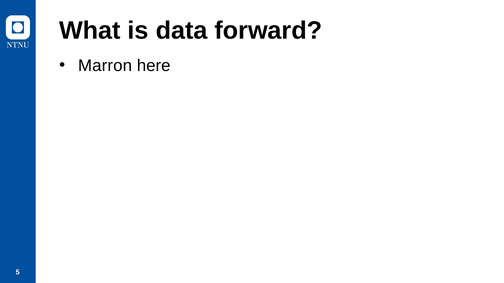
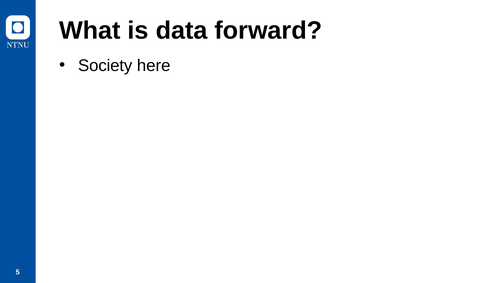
Marron: Marron -> Society (105, 66)
